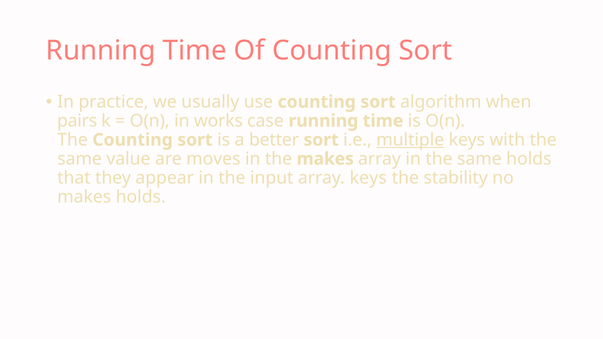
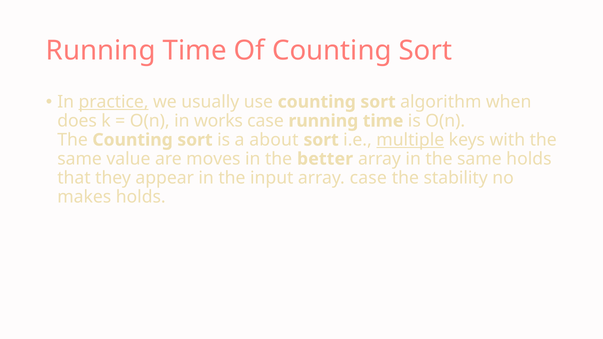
practice underline: none -> present (114, 102)
pairs: pairs -> does (77, 121)
better: better -> about (274, 140)
the makes: makes -> better (325, 159)
array keys: keys -> case (368, 178)
